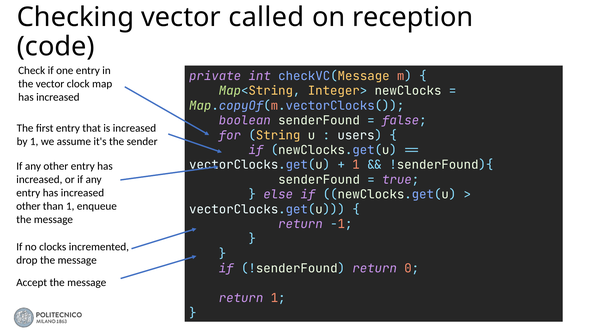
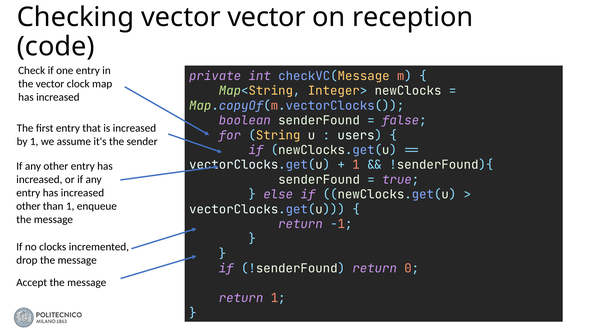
vector called: called -> vector (267, 17)
